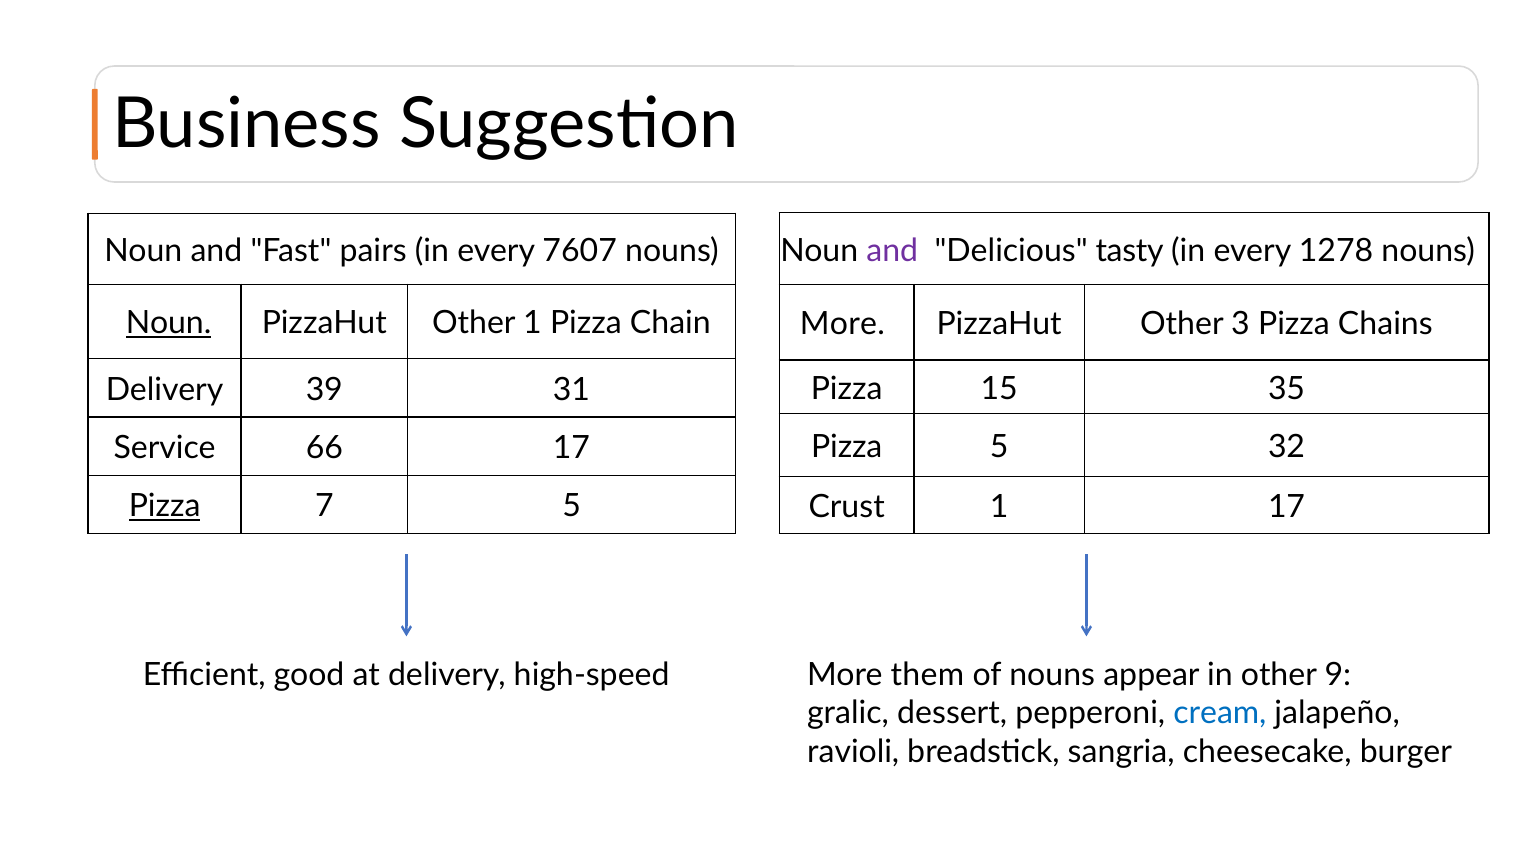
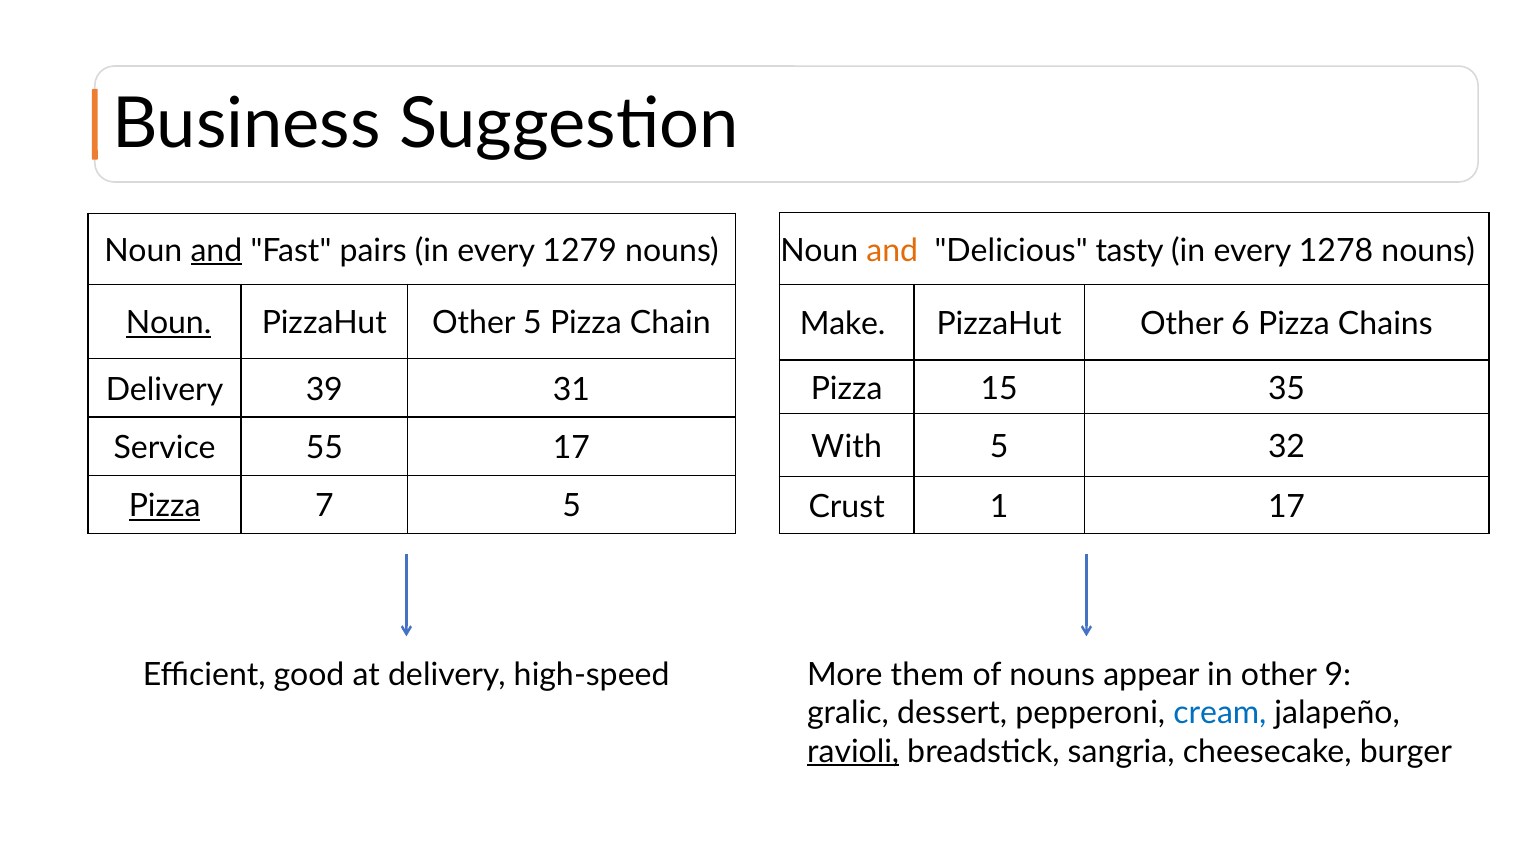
and colour: purple -> orange (892, 250)
and underline: none -> present (216, 251)
7607: 7607 -> 1279 (580, 251)
Other 1: 1 -> 5 (532, 323)
More: More -> Make (843, 324)
3: 3 -> 6 (1241, 324)
Pizza: Pizza -> With (847, 447)
66: 66 -> 55 (324, 448)
ravioli underline: none -> present (853, 751)
